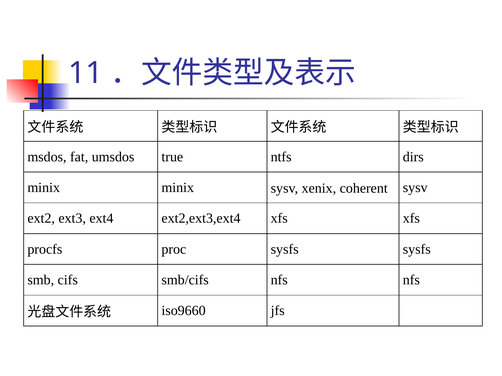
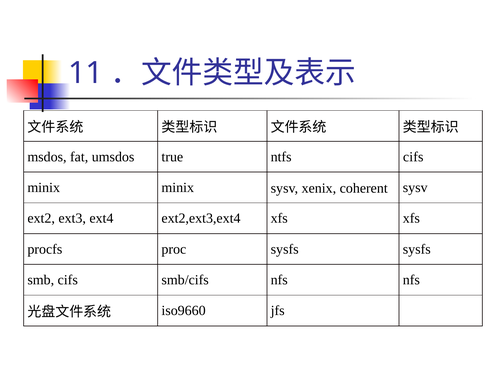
ntfs dirs: dirs -> cifs (413, 157)
